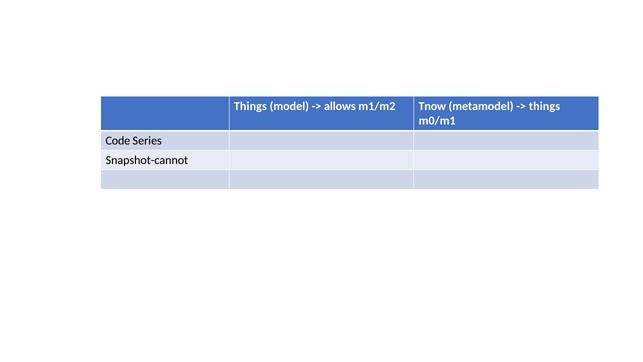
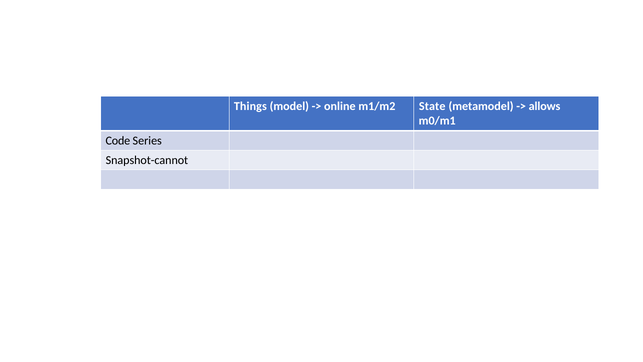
allows: allows -> online (340, 106)
Tnow: Tnow -> State (432, 106)
things: things -> allows (545, 106)
